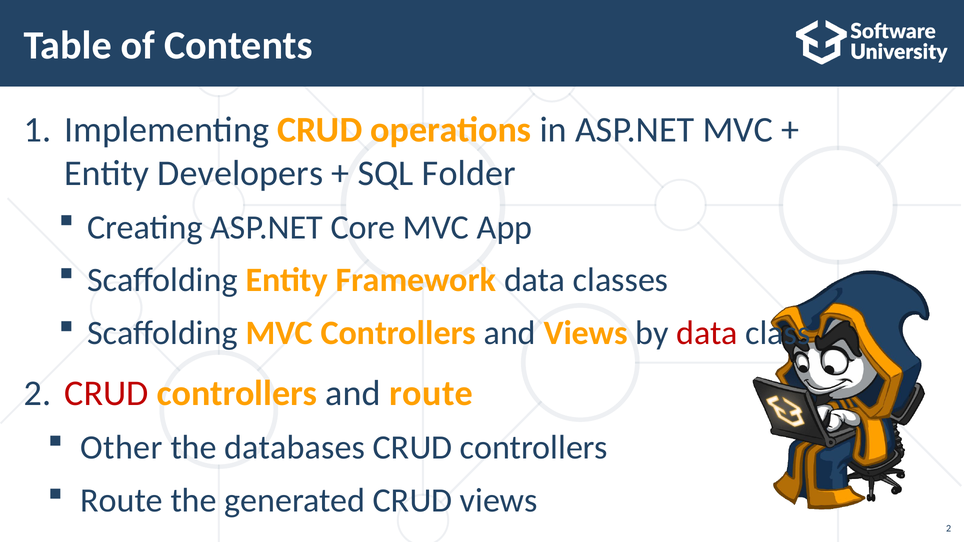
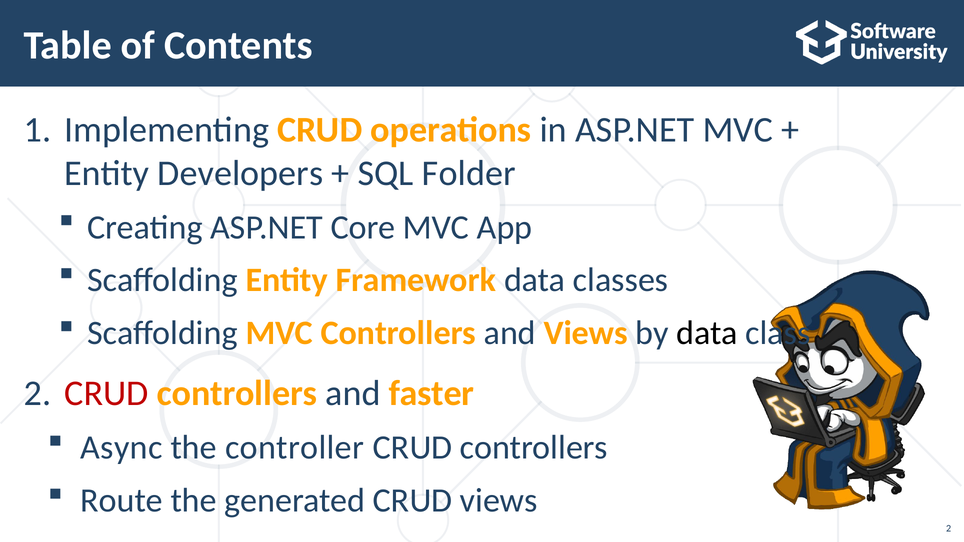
data colour: red -> black (707, 333)
and route: route -> faster (432, 394)
Other: Other -> Async (121, 448)
databases: databases -> controller (295, 448)
